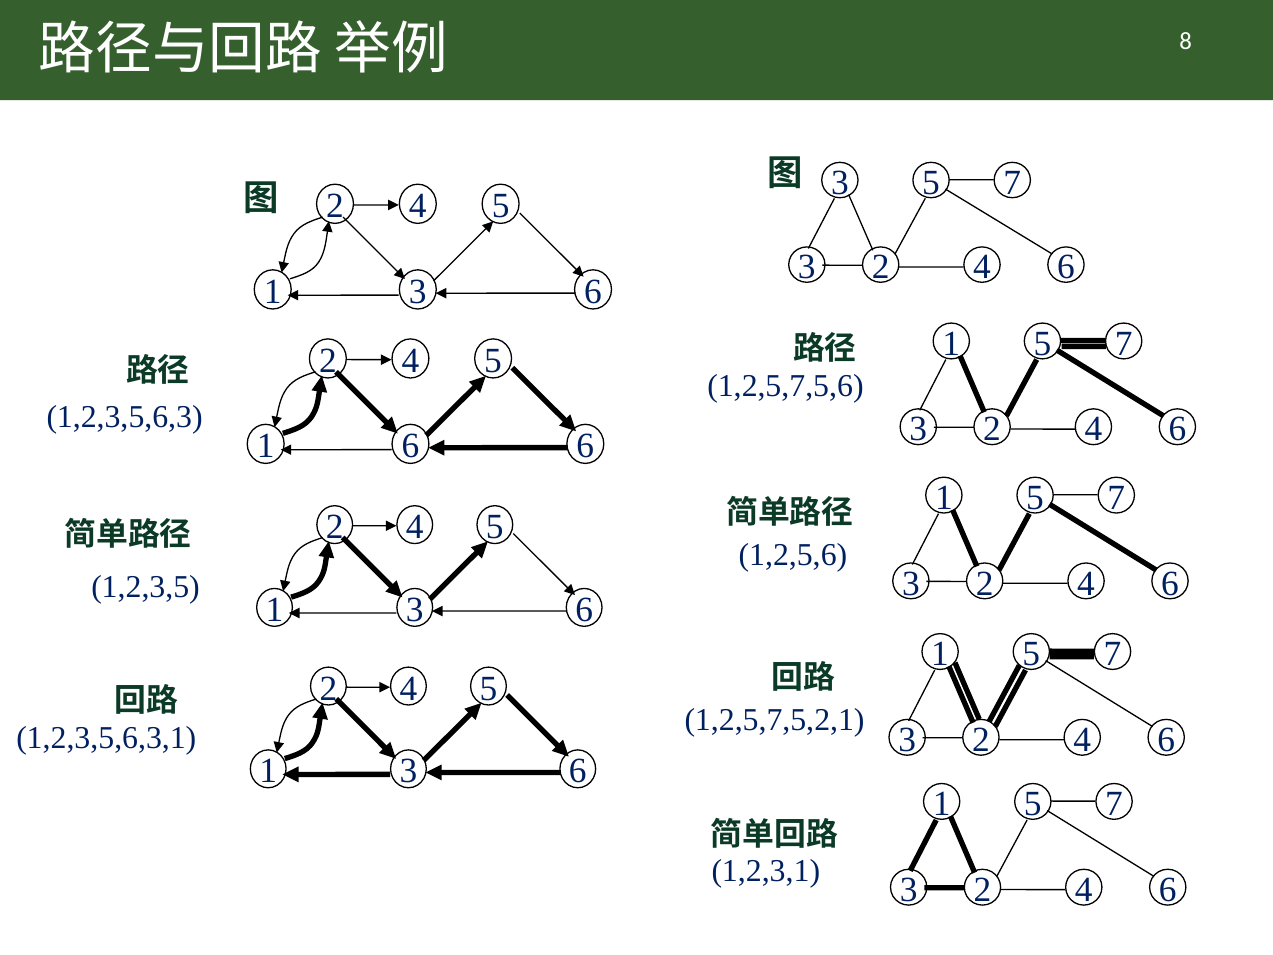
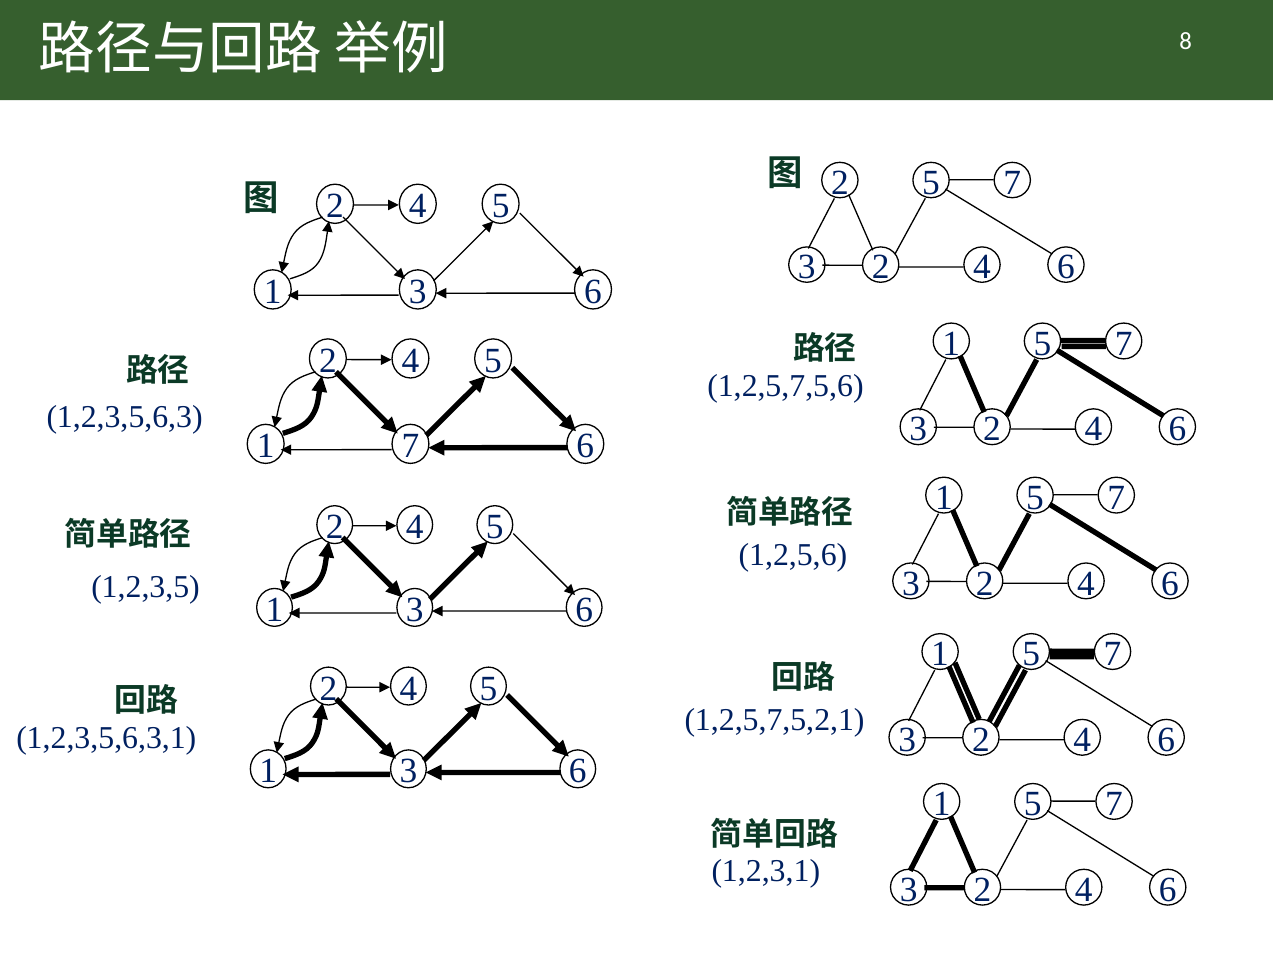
3: 3 -> 2 (840, 182)
1 6: 6 -> 7 (410, 446)
